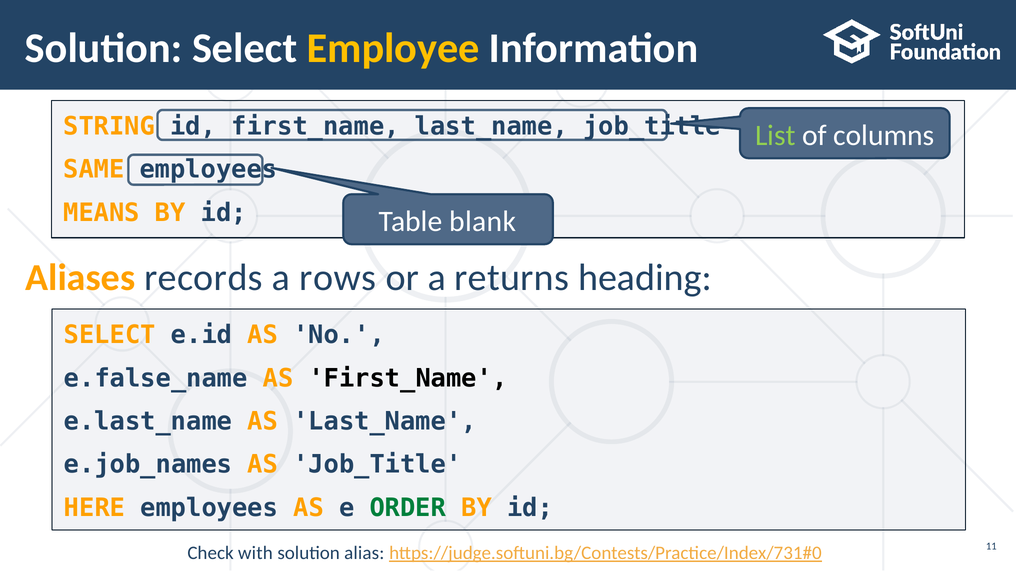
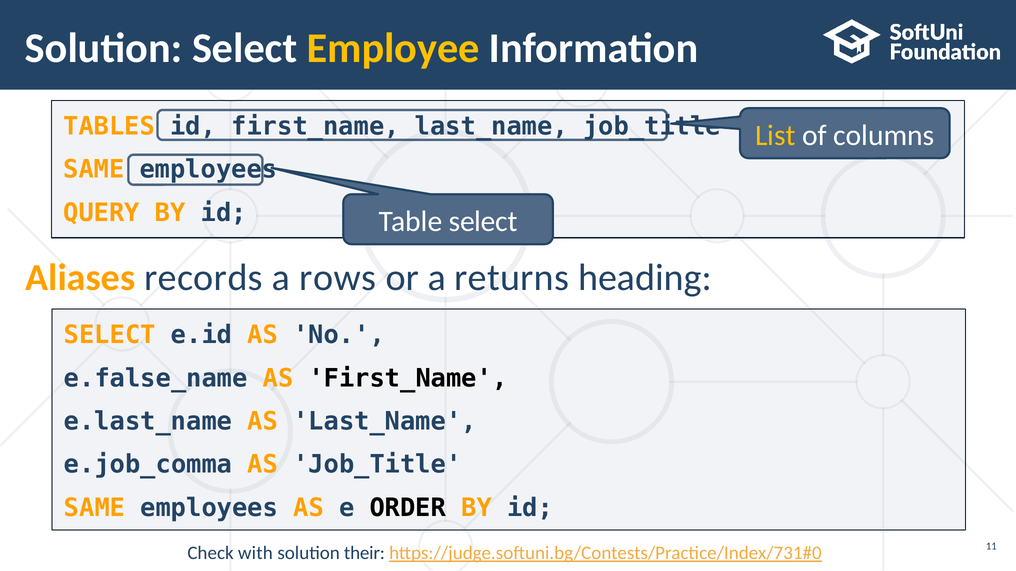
STRING: STRING -> TABLES (109, 127)
List colour: light green -> yellow (775, 135)
MEANS: MEANS -> QUERY (101, 213)
Table blank: blank -> select (483, 222)
e.job_names: e.job_names -> e.job_comma (148, 465)
HERE: HERE -> SAME (95, 508)
ORDER colour: green -> black (408, 508)
alias: alias -> their (364, 554)
